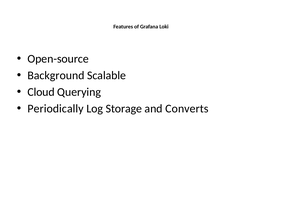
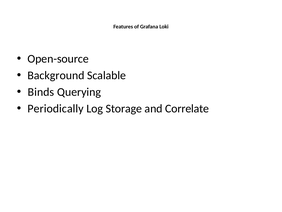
Cloud: Cloud -> Binds (41, 92)
Converts: Converts -> Correlate (187, 108)
